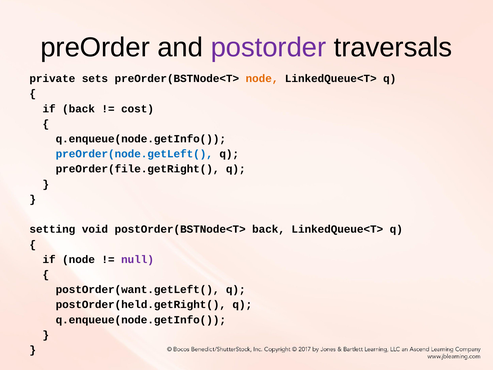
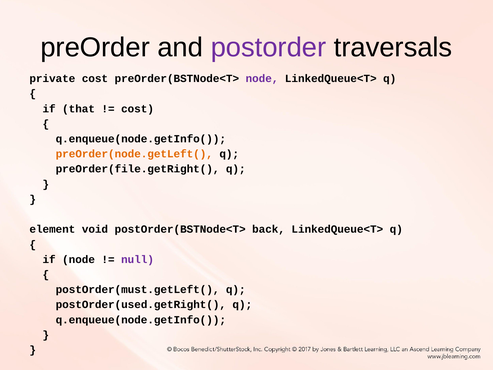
private sets: sets -> cost (95, 79)
node colour: orange -> purple (262, 79)
if back: back -> that (79, 109)
preOrder(node.getLeft( colour: blue -> orange (134, 154)
setting: setting -> element (52, 229)
postOrder(want.getLeft(: postOrder(want.getLeft( -> postOrder(must.getLeft( (138, 289)
postOrder(held.getRight(: postOrder(held.getRight( -> postOrder(used.getRight( (141, 304)
